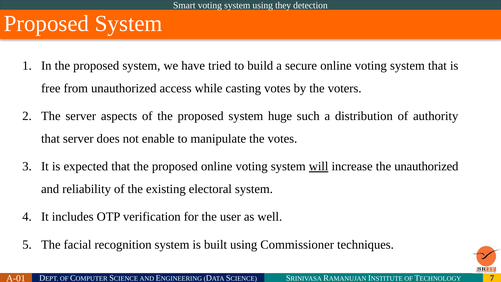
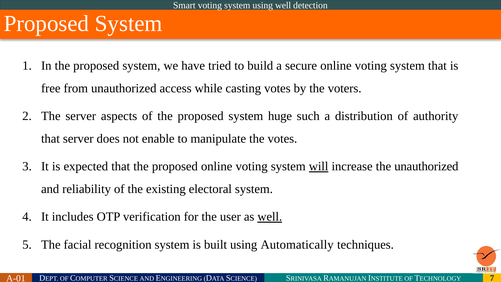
they: they -> well (283, 5)
well underline: none -> present (270, 217)
Commissioner: Commissioner -> Automatically (297, 244)
